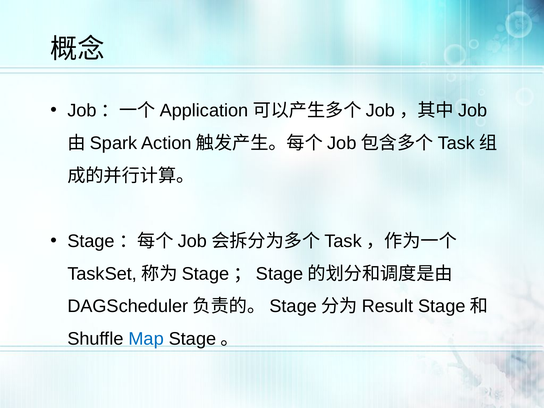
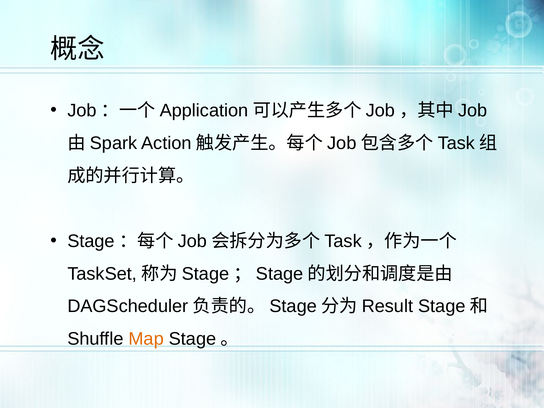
Map colour: blue -> orange (146, 339)
